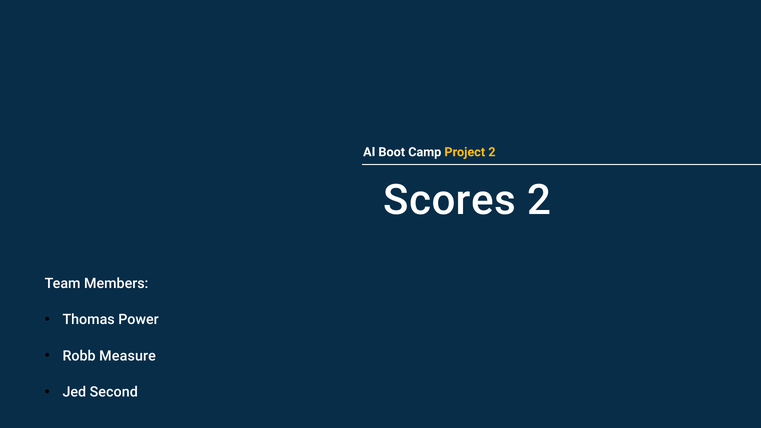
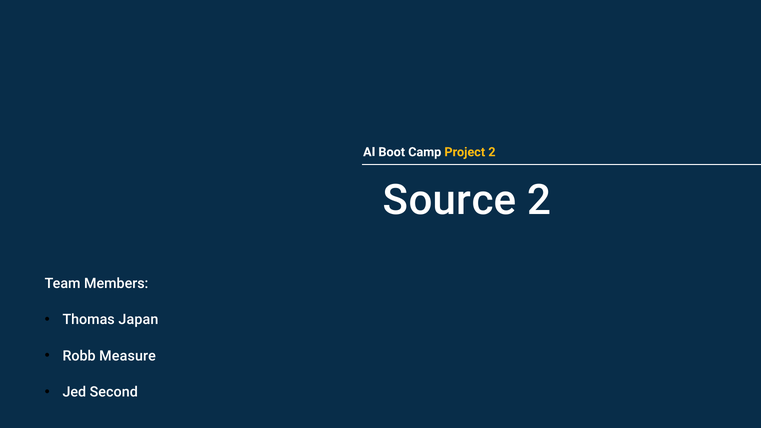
Scores: Scores -> Source (450, 200)
Power: Power -> Japan (138, 320)
